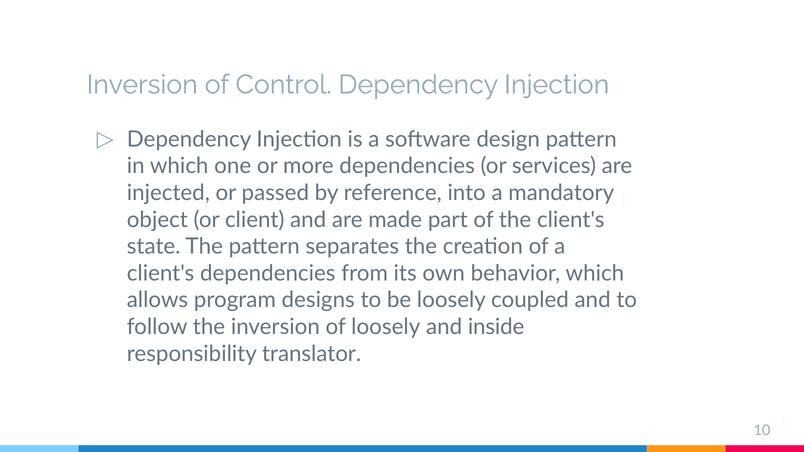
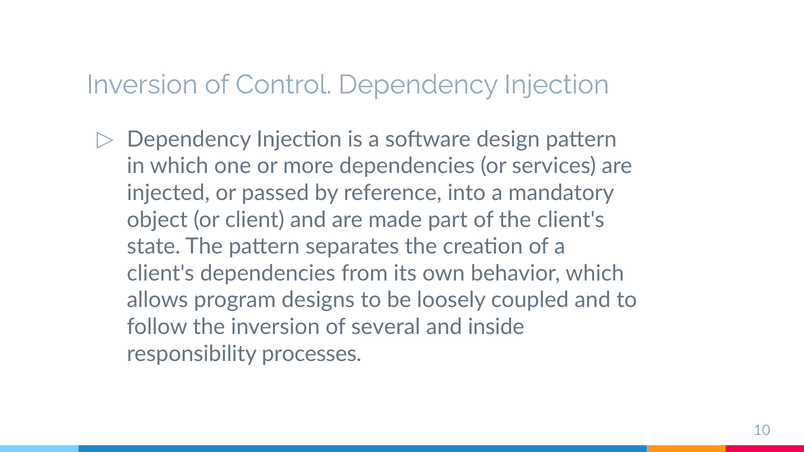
of loosely: loosely -> several (386, 327)
translator: translator -> processes (312, 354)
